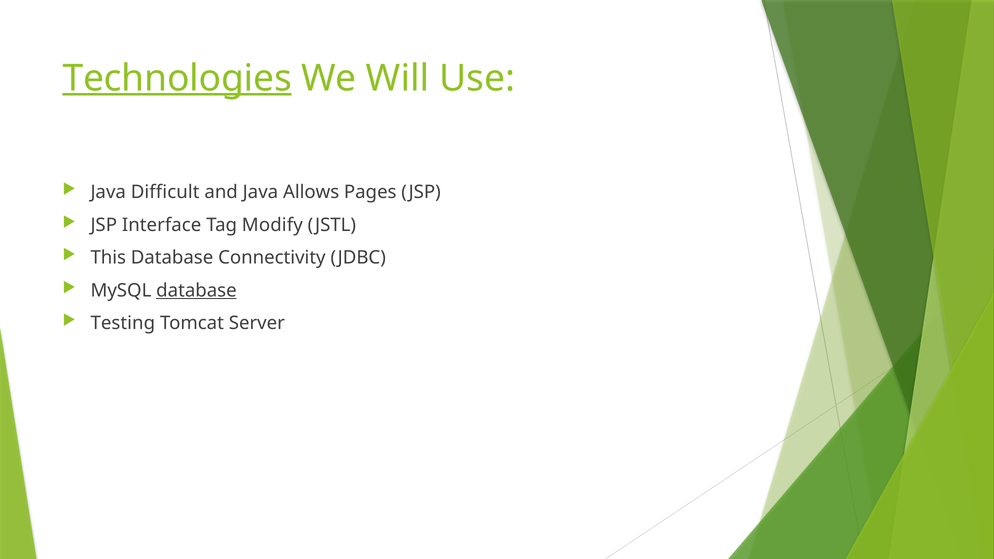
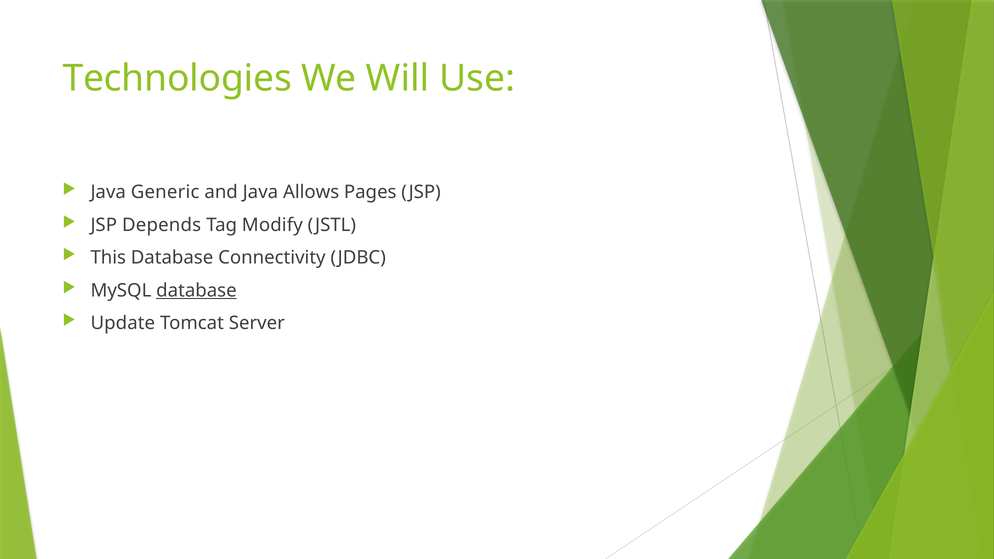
Technologies underline: present -> none (177, 78)
Difficult: Difficult -> Generic (165, 192)
Interface: Interface -> Depends (162, 225)
Testing: Testing -> Update (123, 323)
